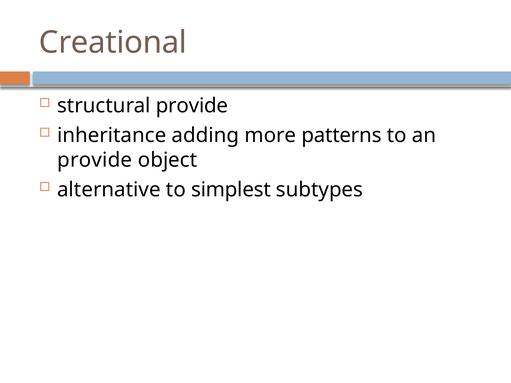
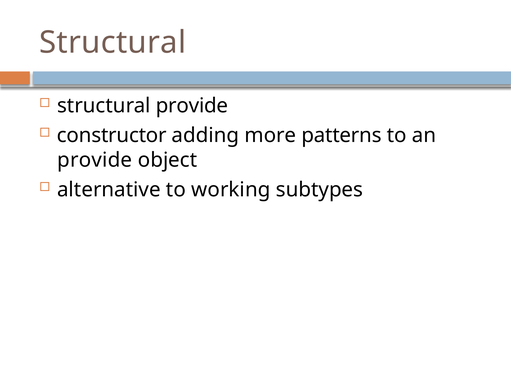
Creational: Creational -> Structural (113, 43)
inheritance: inheritance -> constructor (112, 135)
simplest: simplest -> working (231, 190)
